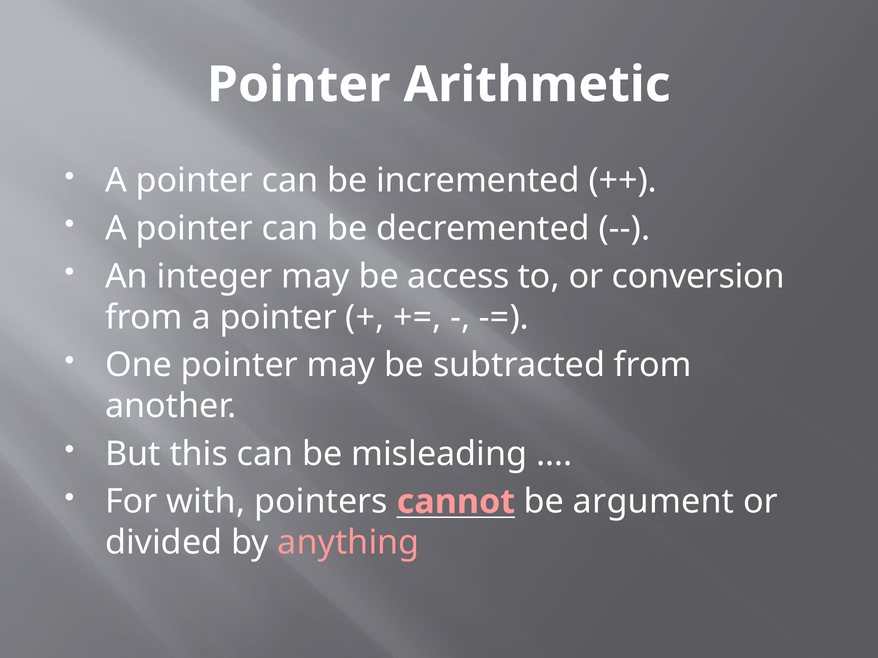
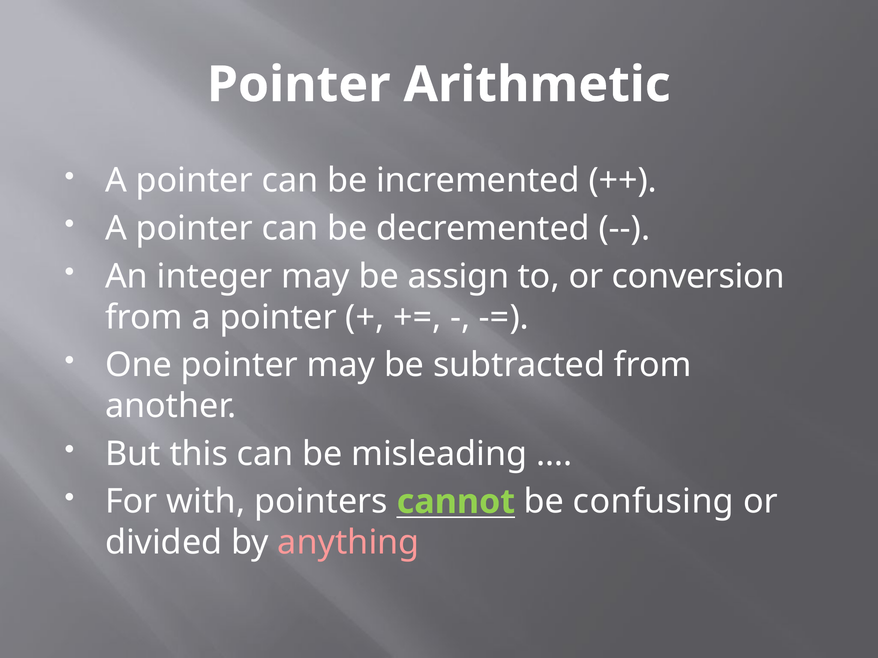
access: access -> assign (458, 277)
cannot colour: pink -> light green (456, 502)
argument: argument -> confusing (653, 502)
